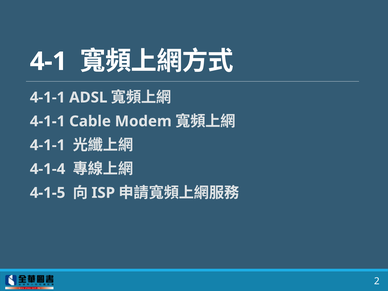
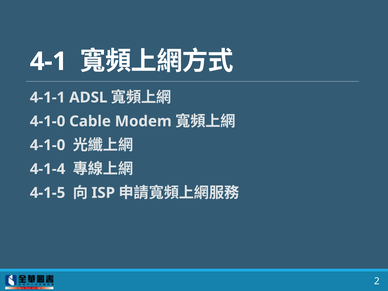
4-1-1: 4-1-1 -> 4-1-0 (48, 121)
4-1-1: 4-1-1 -> 4-1-0 (48, 145)
